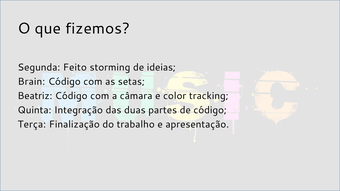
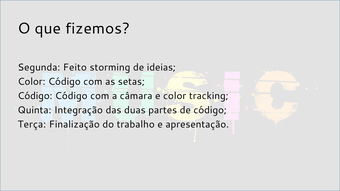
Brain: Brain -> Color (31, 82)
Beatriz: Beatriz -> Código (35, 96)
